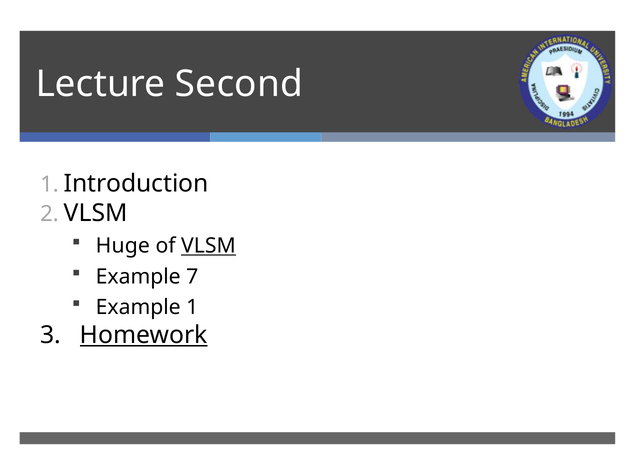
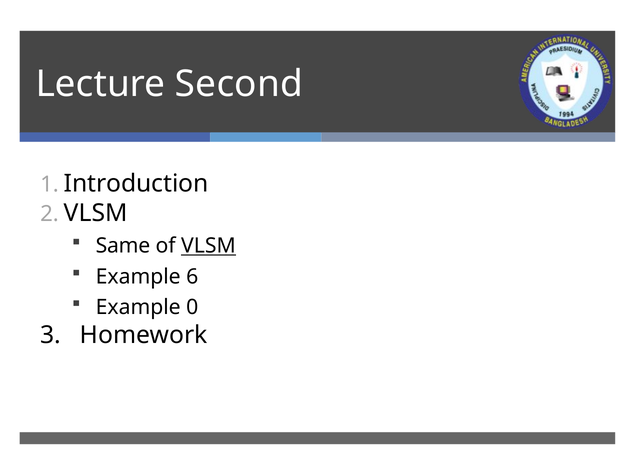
Huge: Huge -> Same (123, 246)
7: 7 -> 6 (192, 277)
1: 1 -> 0 (192, 307)
Homework underline: present -> none (144, 335)
